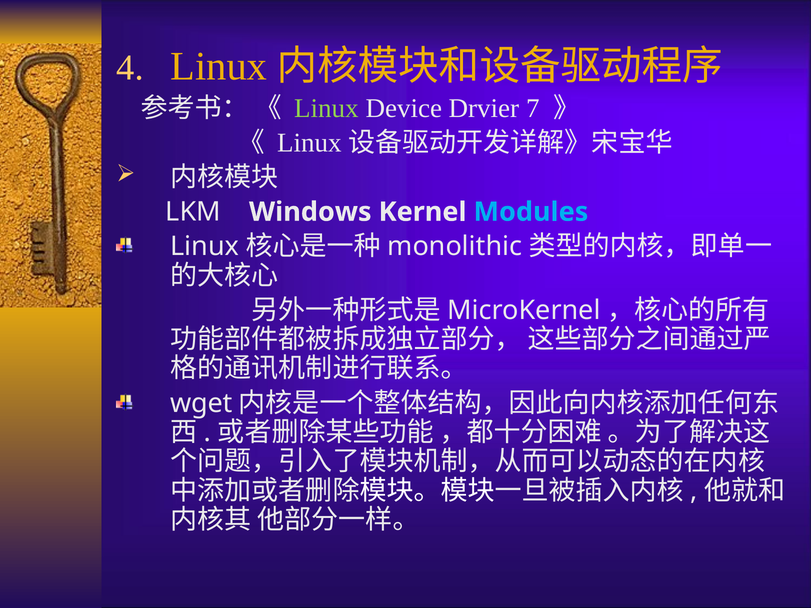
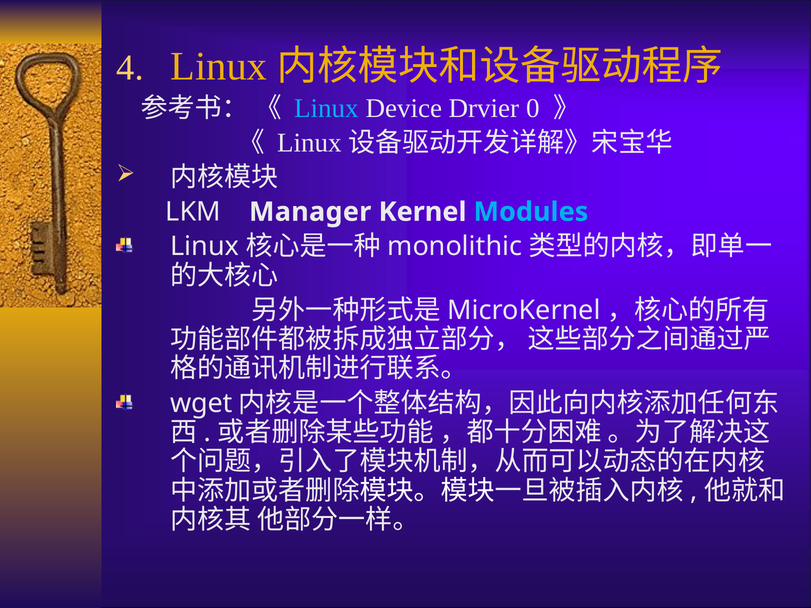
Linux colour: light green -> light blue (327, 108)
7: 7 -> 0 (533, 108)
Windows: Windows -> Manager (310, 212)
